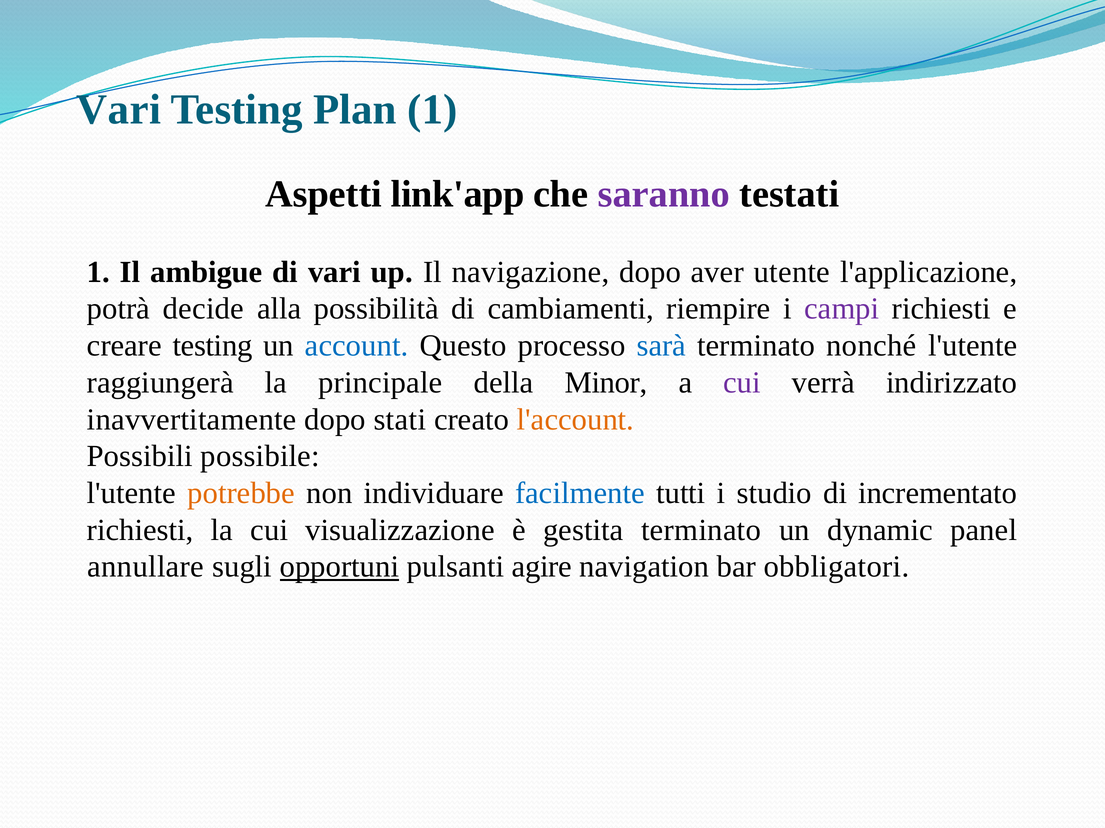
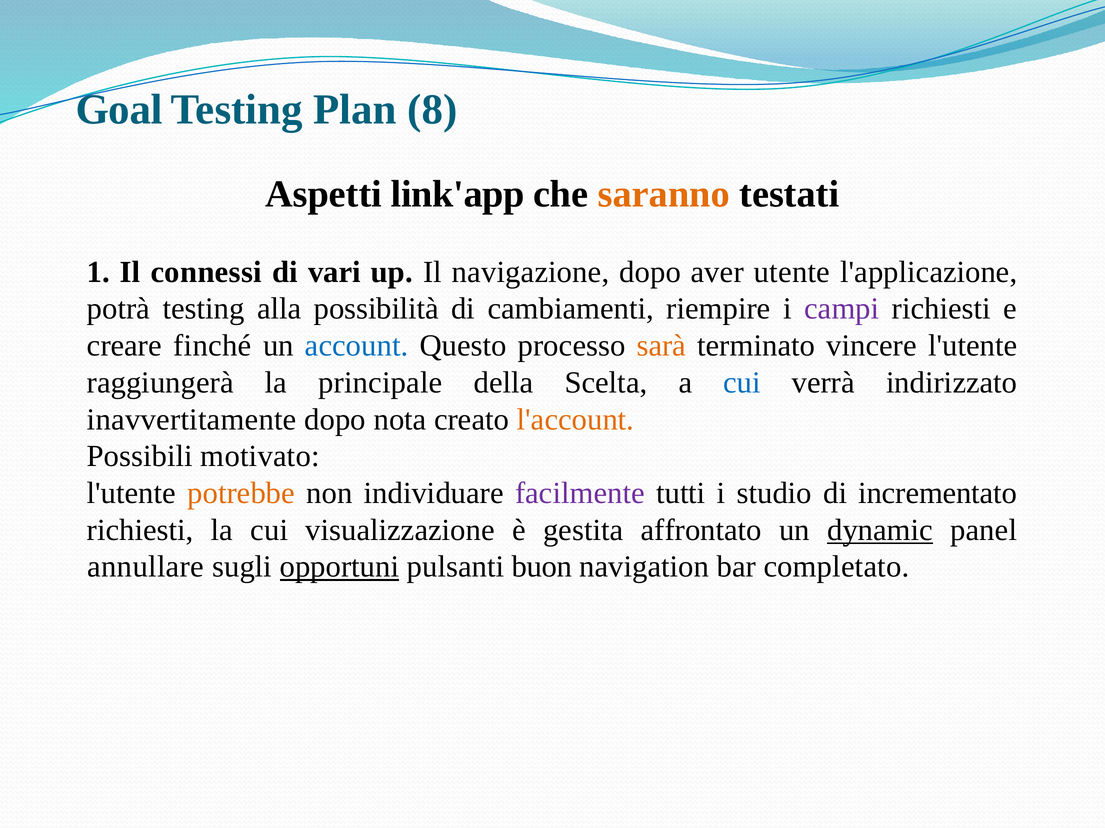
Vari: Vari -> Goal (119, 110)
Plan 1: 1 -> 8 (432, 110)
saranno colour: purple -> orange (664, 194)
ambigue: ambigue -> connessi (206, 272)
potrà decide: decide -> testing (203, 309)
creare testing: testing -> finché (212, 346)
sarà colour: blue -> orange (661, 346)
nonché: nonché -> vincere (872, 346)
Minor: Minor -> Scelta (606, 383)
cui colour: purple -> blue (742, 383)
stati: stati -> nota (400, 420)
possibile: possibile -> motivato (260, 457)
facilmente colour: blue -> purple (580, 494)
gestita terminato: terminato -> affrontato (701, 530)
dynamic underline: none -> present (880, 530)
agire: agire -> buon (542, 567)
obbligatori: obbligatori -> completato (836, 567)
